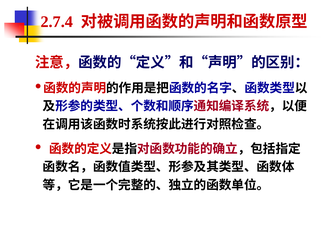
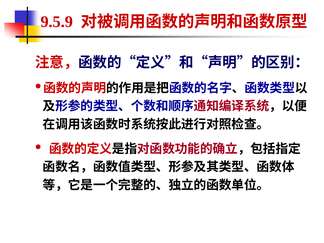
2.7.4: 2.7.4 -> 9.5.9 (57, 22)
